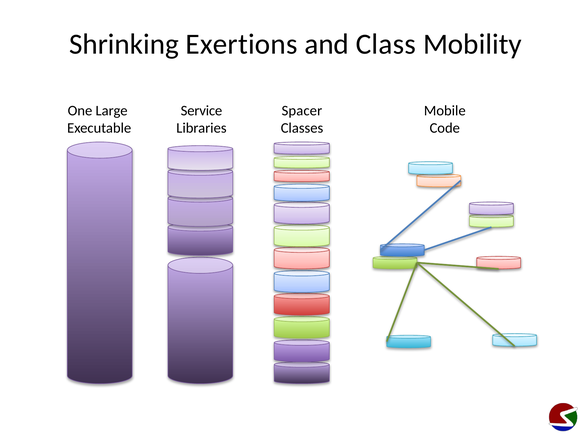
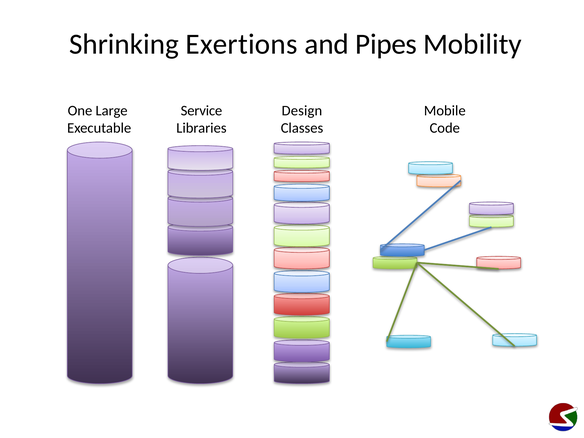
Class: Class -> Pipes (386, 44)
Spacer: Spacer -> Design (302, 111)
